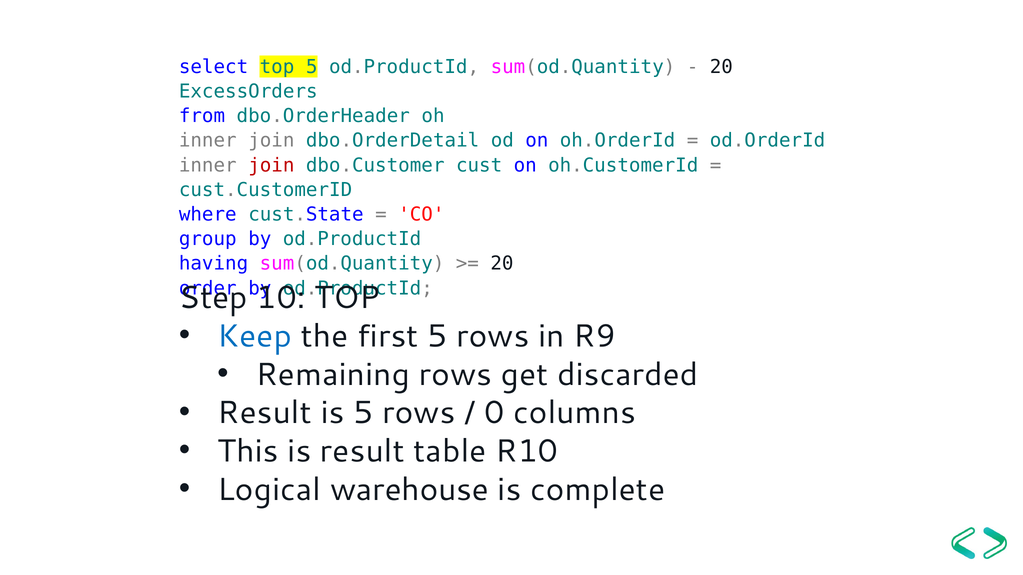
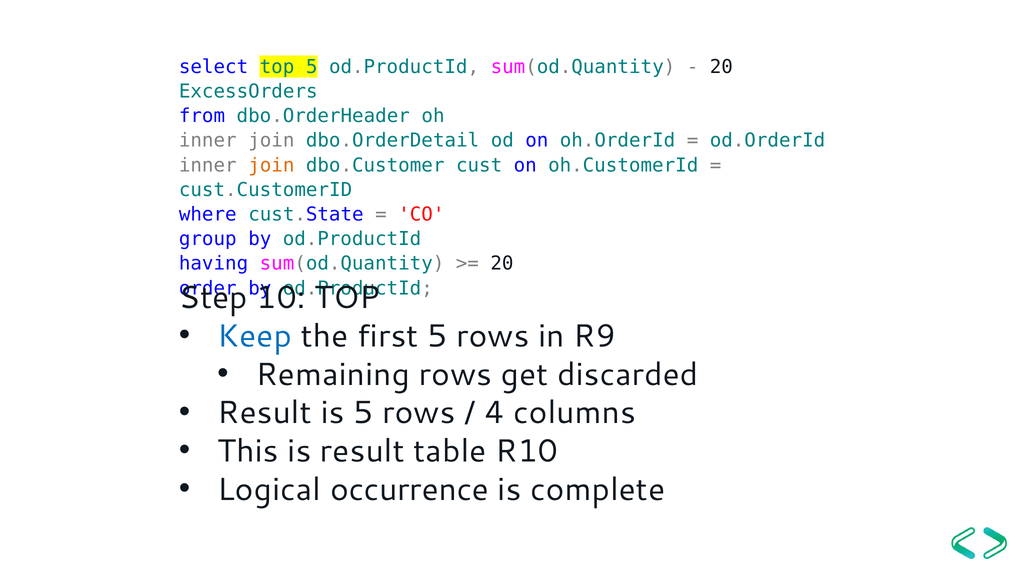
join colour: red -> orange (271, 165)
0: 0 -> 4 (494, 413)
warehouse: warehouse -> occurrence (410, 490)
